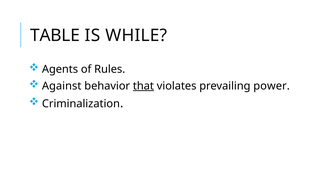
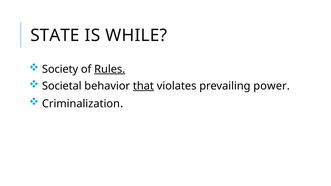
TABLE: TABLE -> STATE (55, 36)
Agents: Agents -> Society (60, 69)
Rules underline: none -> present (110, 69)
Against: Against -> Societal (62, 86)
